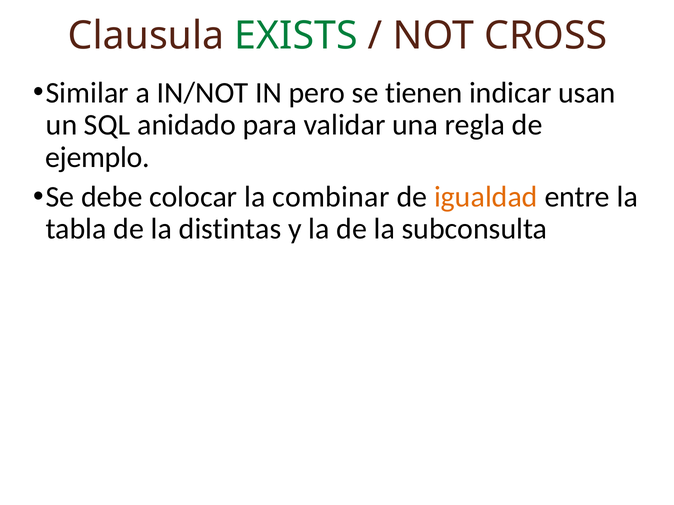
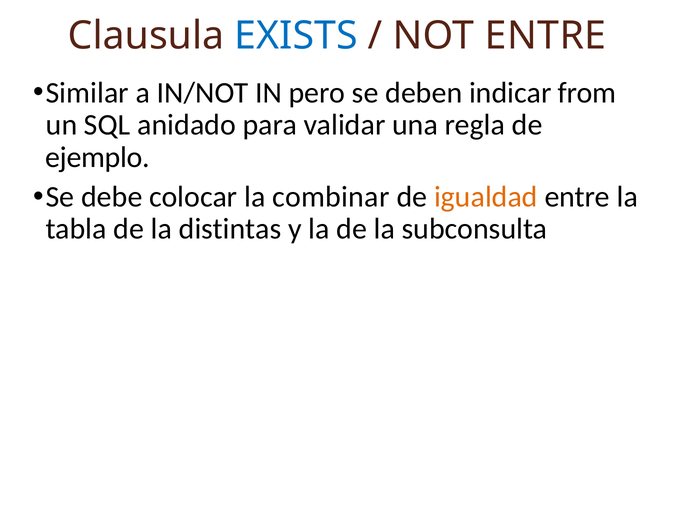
EXISTS colour: green -> blue (296, 36)
NOT CROSS: CROSS -> ENTRE (546, 36)
tienen: tienen -> deben (424, 93)
usan: usan -> from (587, 93)
